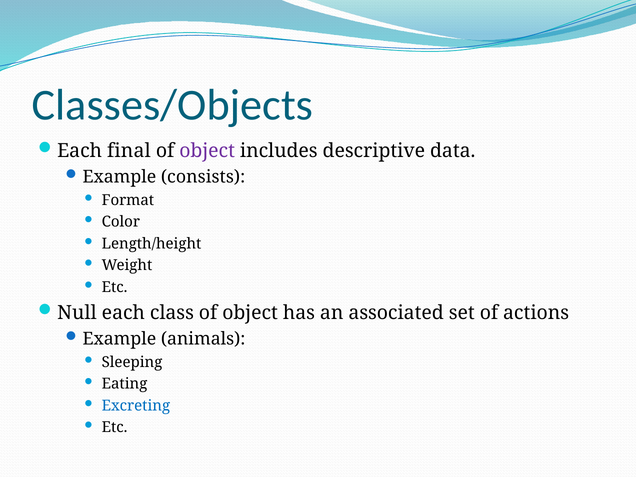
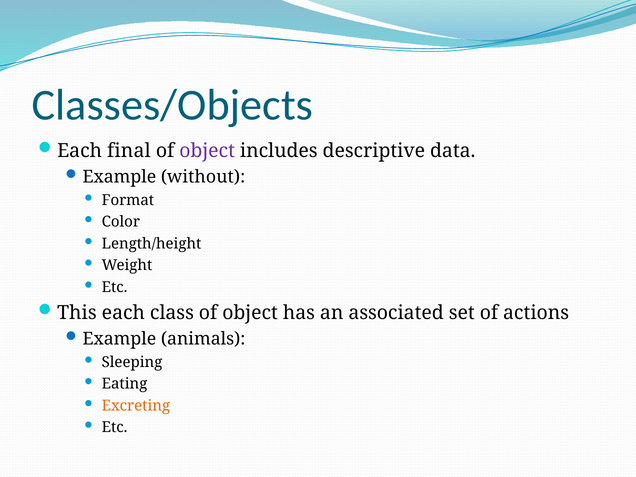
consists: consists -> without (203, 177)
Null: Null -> This (77, 313)
Excreting colour: blue -> orange (136, 406)
